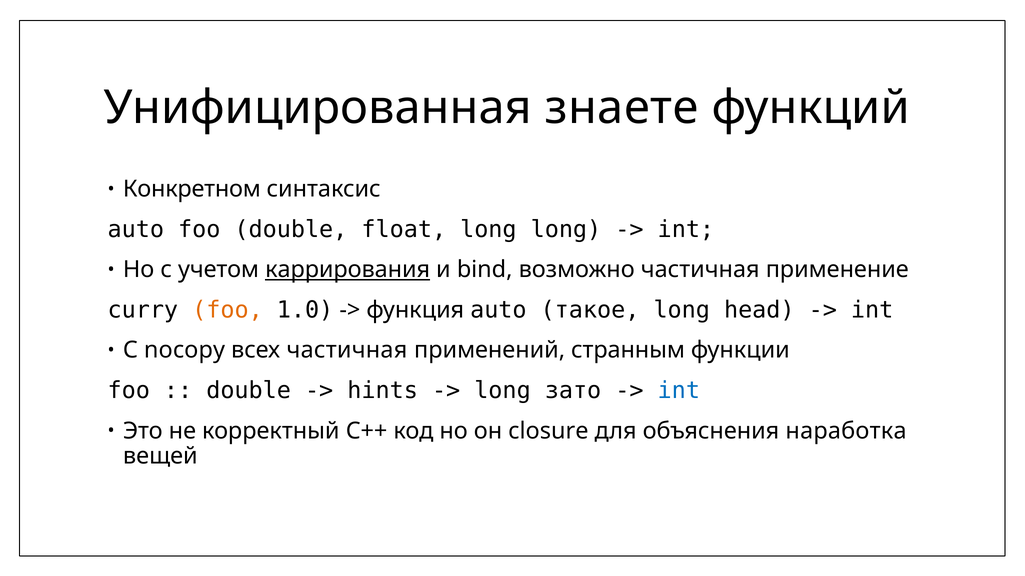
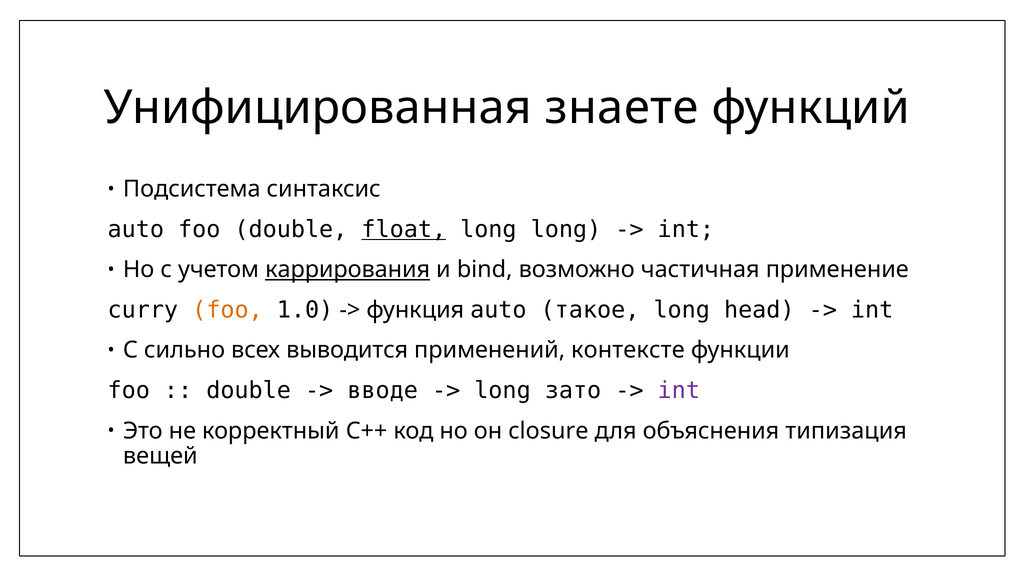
Конкретном: Конкретном -> Подсистема (192, 189)
float underline: none -> present (404, 230)
nocopy: nocopy -> сильно (185, 351)
всех частичная: частичная -> выводится (347, 351)
странным: странным -> контексте (628, 351)
hints: hints -> вводе (383, 391)
int colour: blue -> purple (679, 391)
наработка: наработка -> типизация (846, 431)
